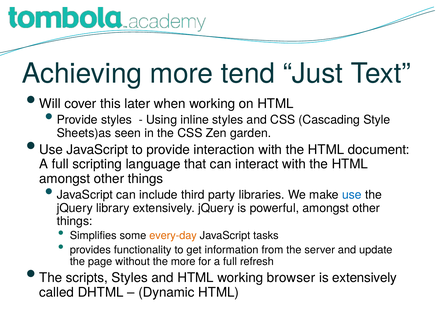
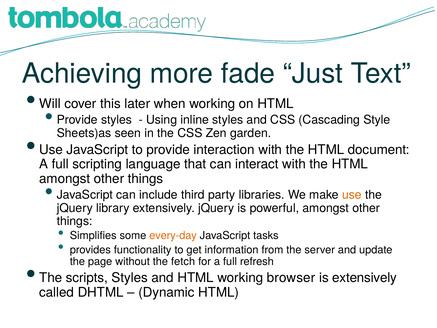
tend: tend -> fade (248, 73)
use colour: blue -> orange (352, 195)
the more: more -> fetch (183, 261)
